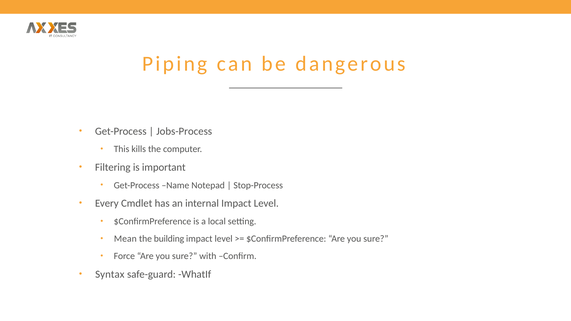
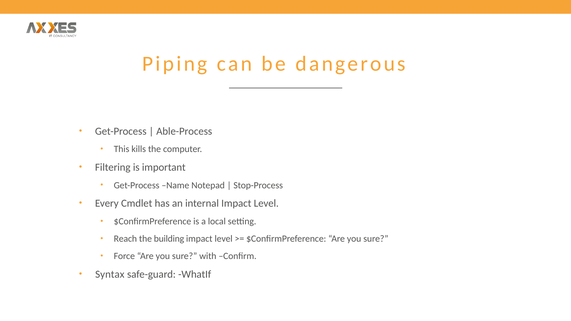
Jobs-Process: Jobs-Process -> Able-Process (184, 131)
Mean: Mean -> Reach (125, 239)
